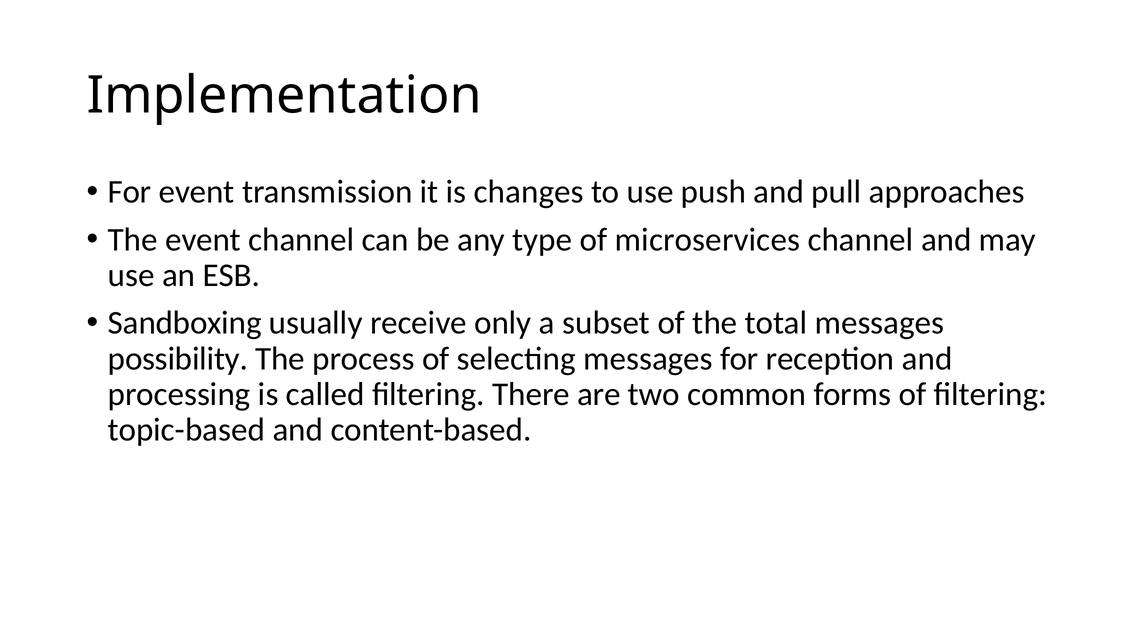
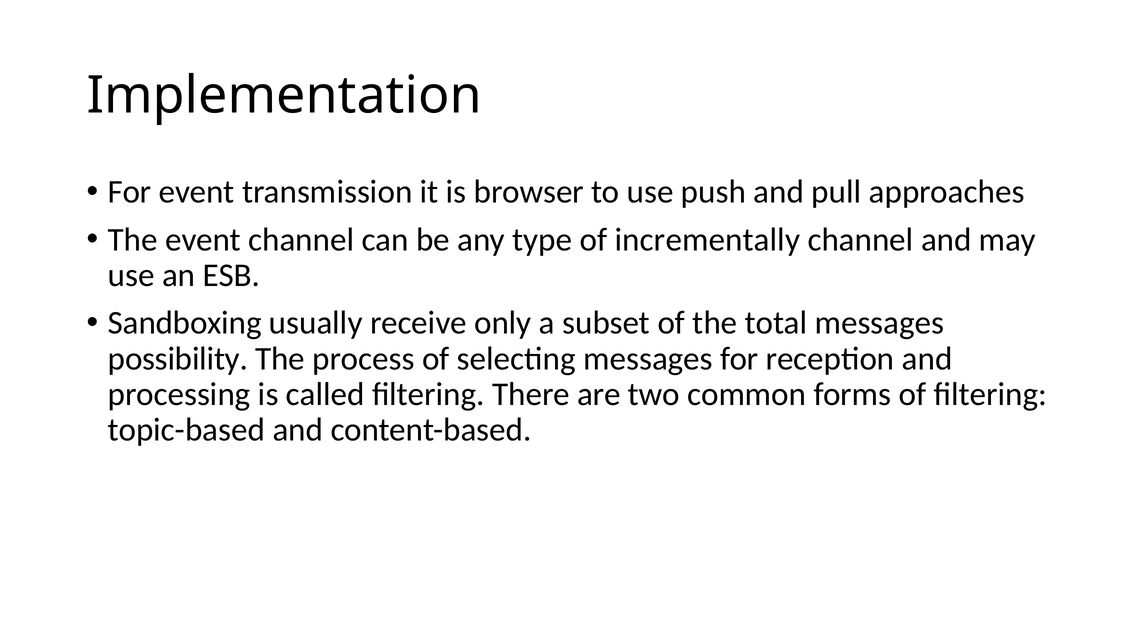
changes: changes -> browser (529, 192)
microservices: microservices -> incrementally (707, 240)
